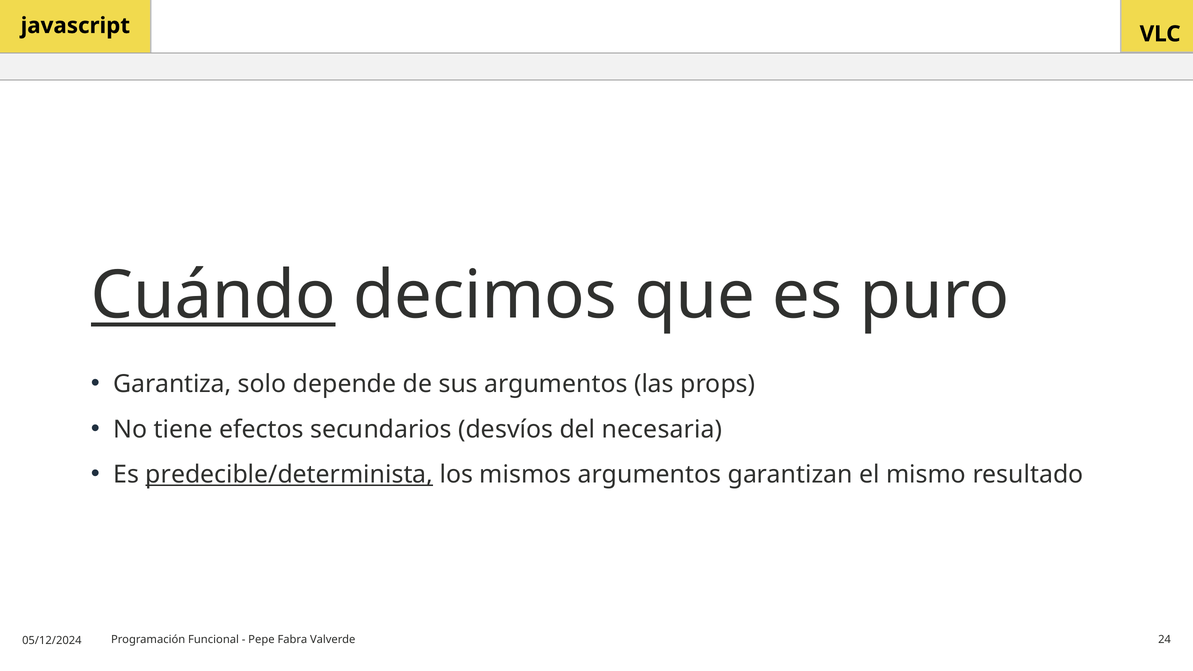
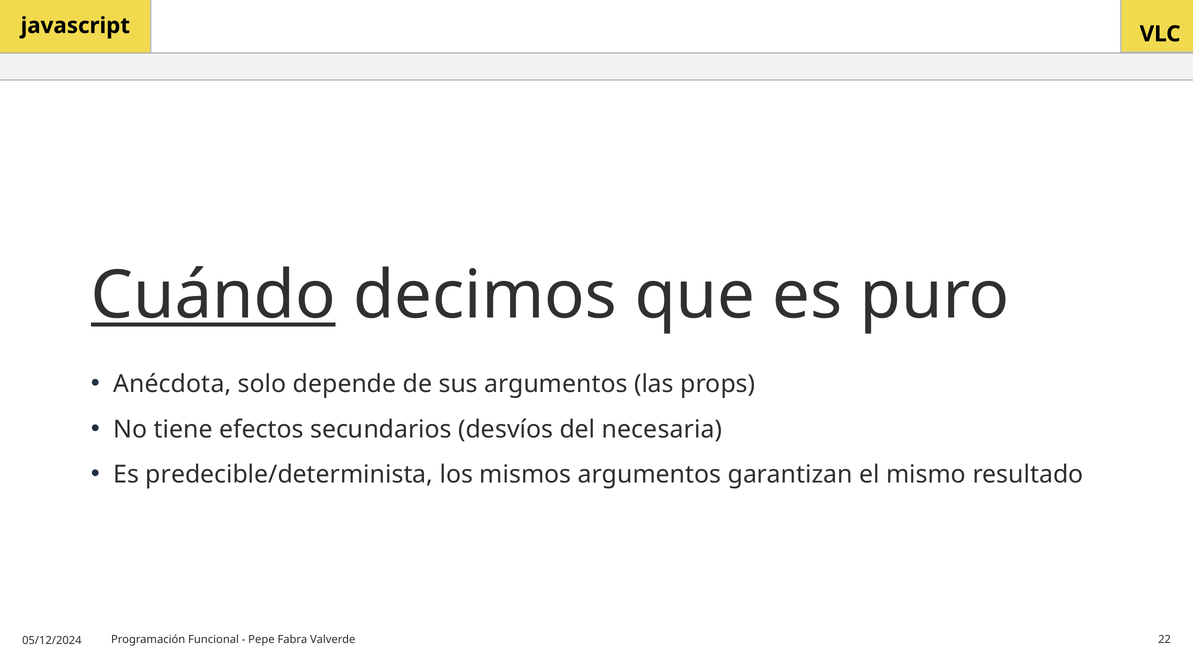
Garantiza: Garantiza -> Anécdota (172, 384)
predecible/determinista underline: present -> none (289, 475)
24: 24 -> 22 (1165, 640)
